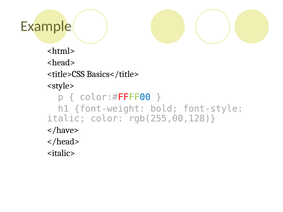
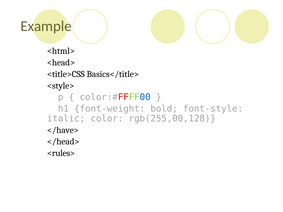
<italic>: <italic> -> <rules> (61, 153)
